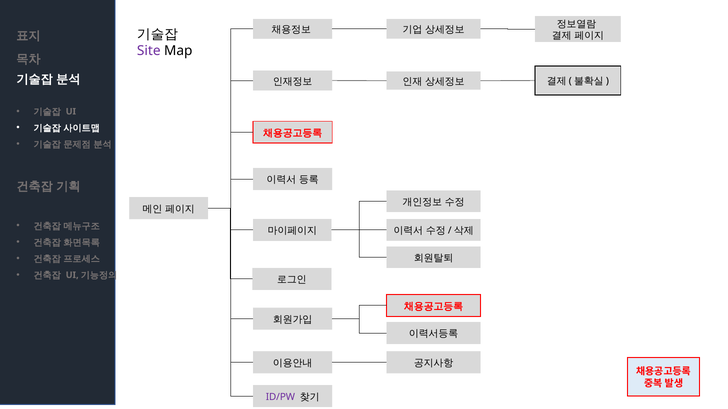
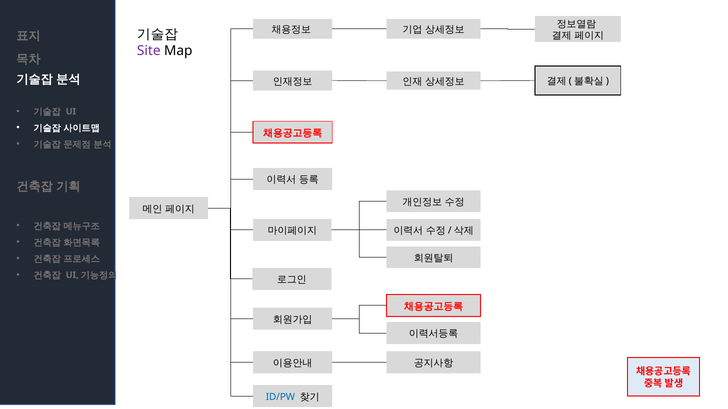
ID/PW colour: purple -> blue (280, 397)
